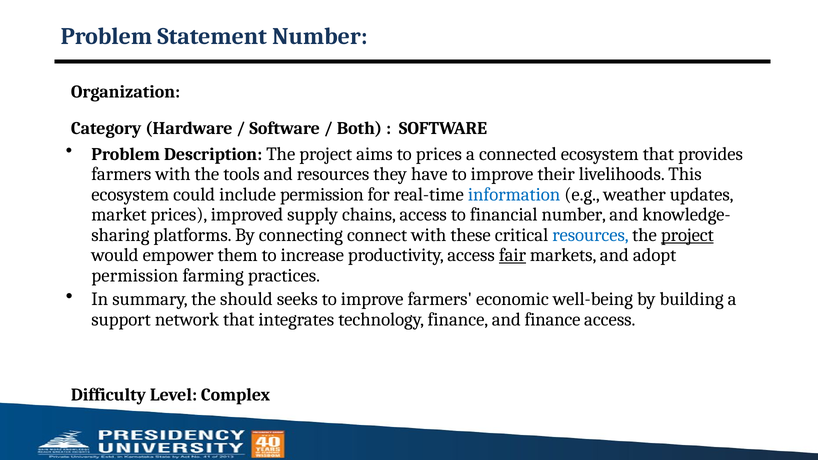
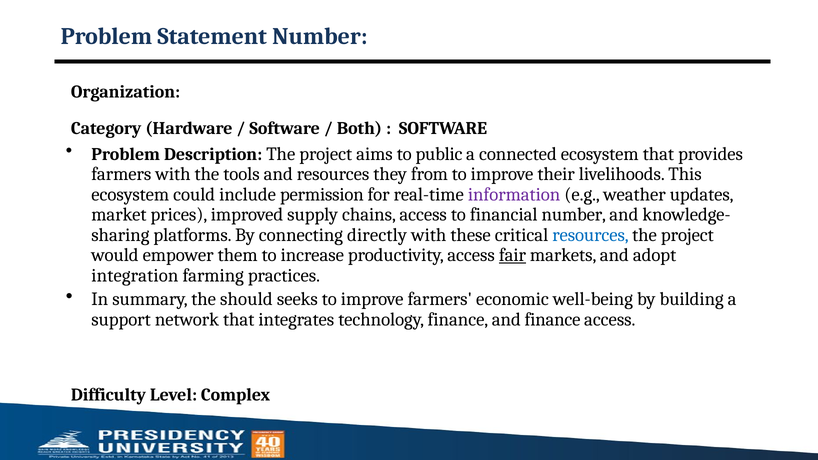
to prices: prices -> public (439, 154)
have: have -> from (429, 174)
information colour: blue -> purple (514, 194)
connect: connect -> directly (377, 235)
project underline: present -> none (687, 235)
permission: permission -> integration (135, 275)
